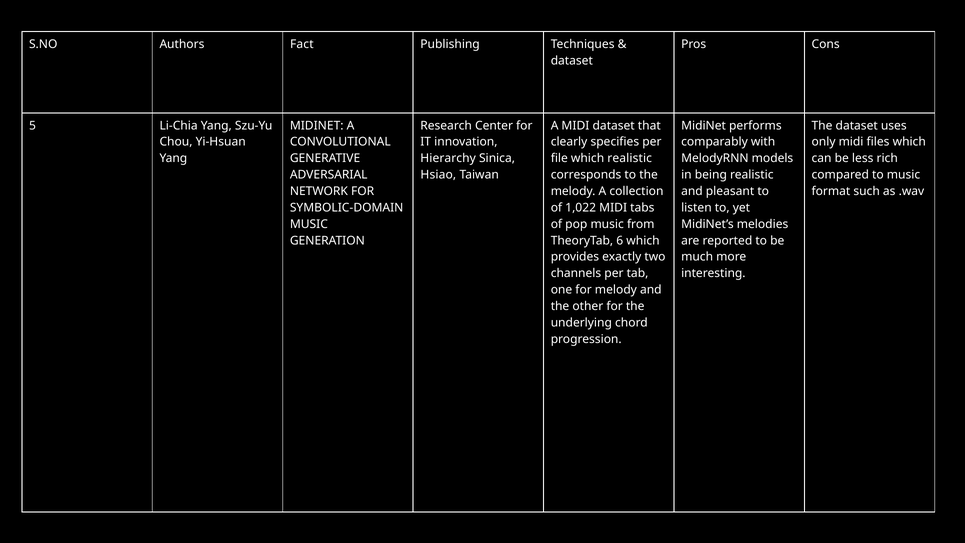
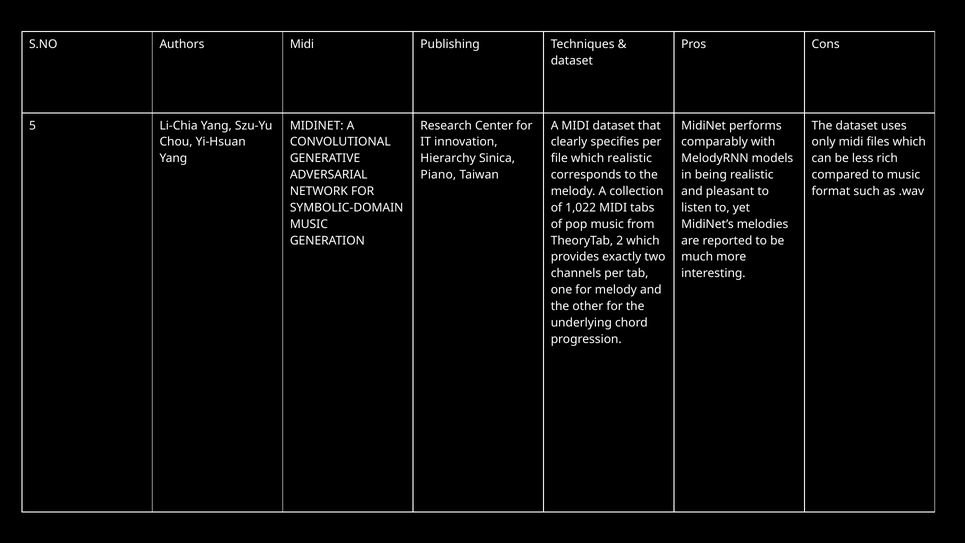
Authors Fact: Fact -> Midi (302, 44)
Hsiao: Hsiao -> Piano (438, 175)
6: 6 -> 2 (620, 240)
